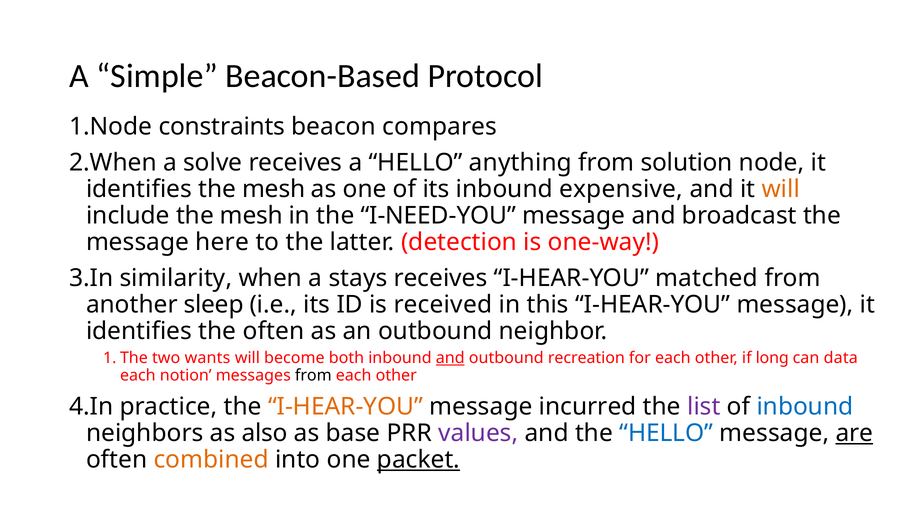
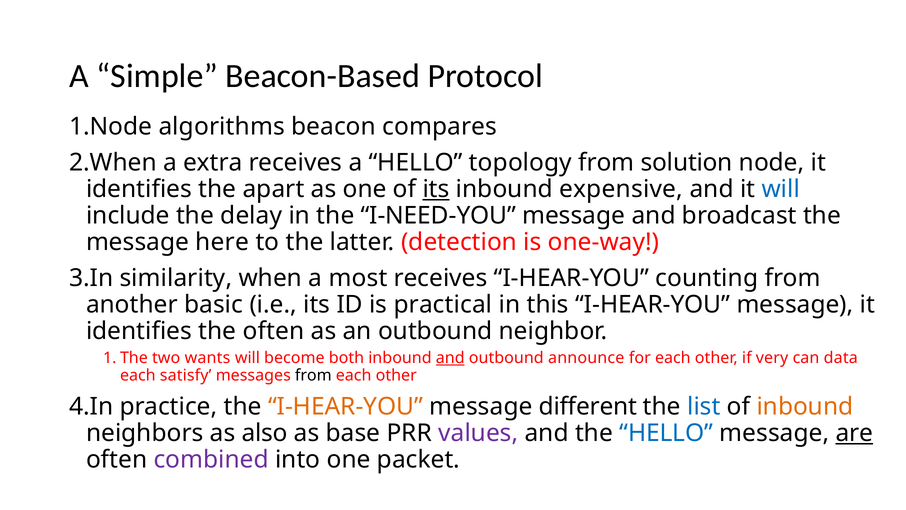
constraints: constraints -> algorithms (222, 127)
solve: solve -> extra (213, 163)
anything: anything -> topology (520, 163)
identifies the mesh: mesh -> apart (274, 189)
its underline: none -> present (436, 189)
will colour: orange -> blue (781, 189)
include the mesh: mesh -> delay (251, 216)
stays: stays -> most (358, 278)
matched: matched -> counting (707, 278)
sleep: sleep -> basic (214, 305)
received: received -> practical (443, 305)
recreation: recreation -> announce (586, 358)
long: long -> very (772, 358)
notion: notion -> satisfy (186, 375)
incurred: incurred -> different (588, 406)
list colour: purple -> blue (704, 406)
inbound colour: blue -> orange (805, 406)
combined colour: orange -> purple (211, 459)
packet underline: present -> none (418, 459)
